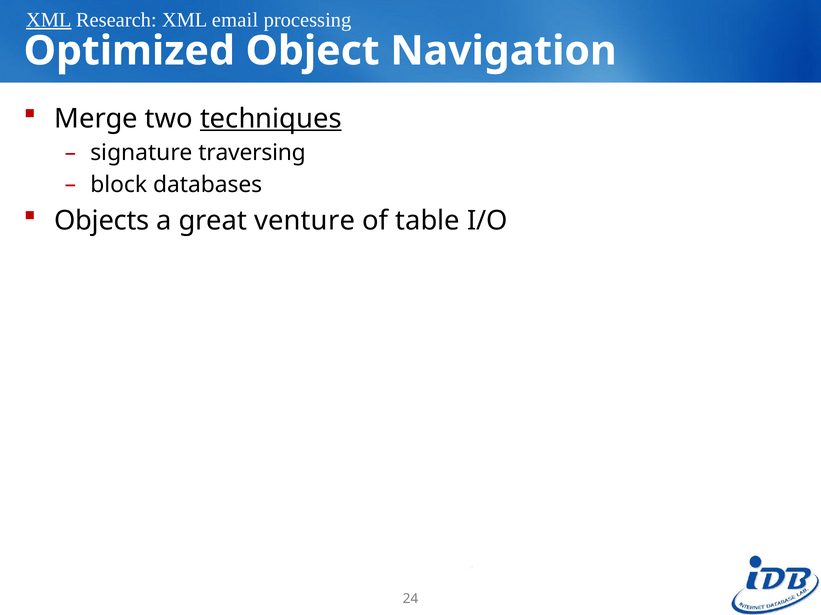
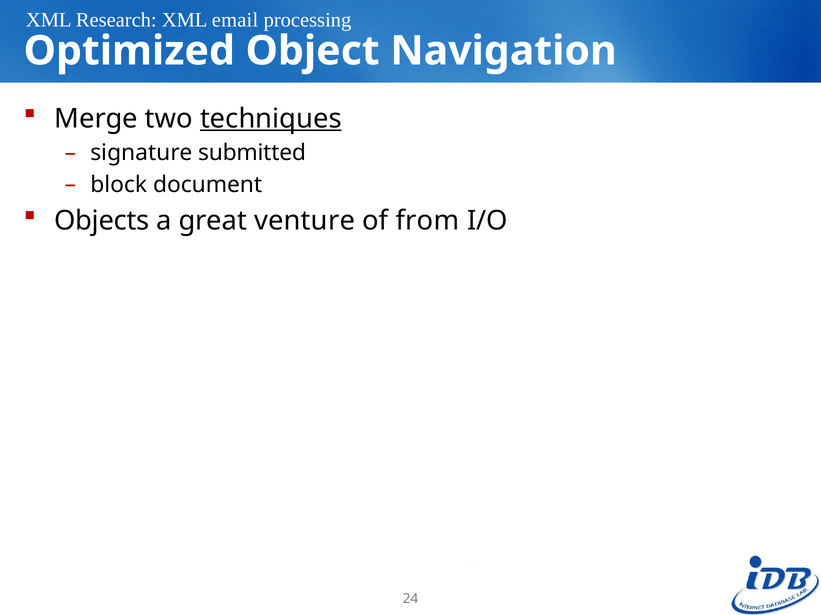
XML underline: present -> none (49, 20)
traversing: traversing -> submitted (252, 153)
databases: databases -> document (208, 185)
table: table -> from (428, 221)
